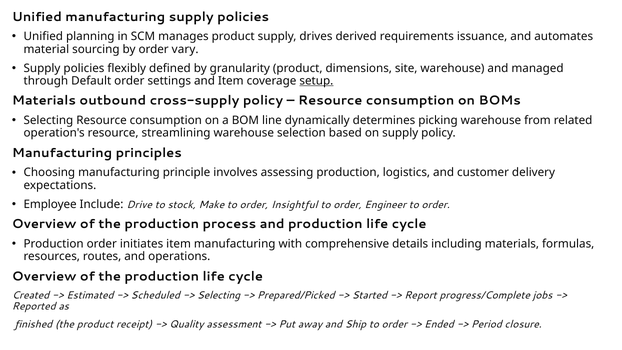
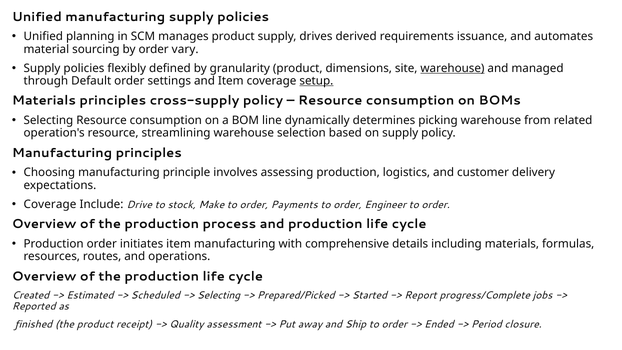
warehouse underline: none -> present (452, 68)
Materials outbound: outbound -> principles (113, 101)
Employee: Employee -> Coverage (50, 204)
Insightful: Insightful -> Payments (294, 205)
